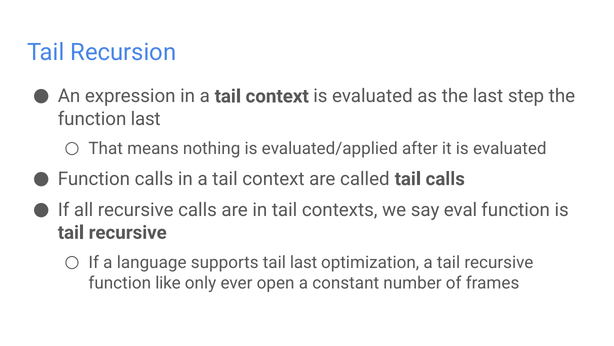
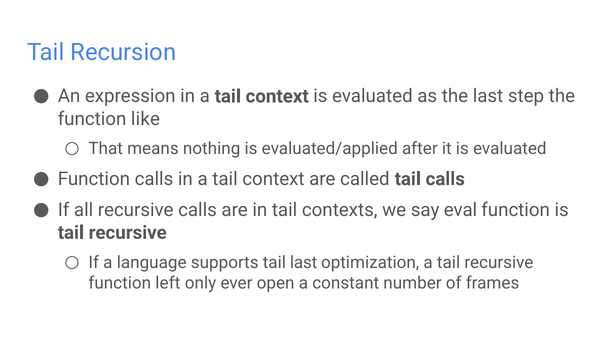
function last: last -> like (145, 119)
like: like -> left (168, 283)
